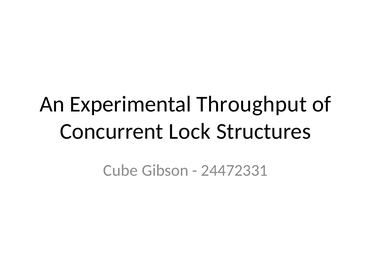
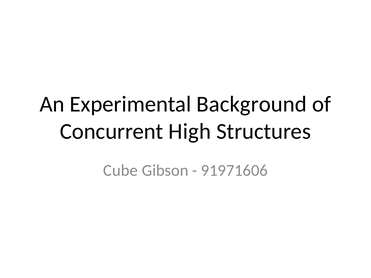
Throughput: Throughput -> Background (252, 104)
Lock: Lock -> High (190, 131)
24472331: 24472331 -> 91971606 (234, 171)
